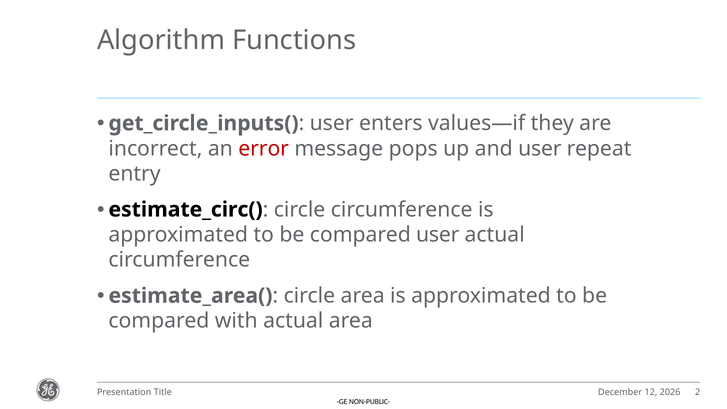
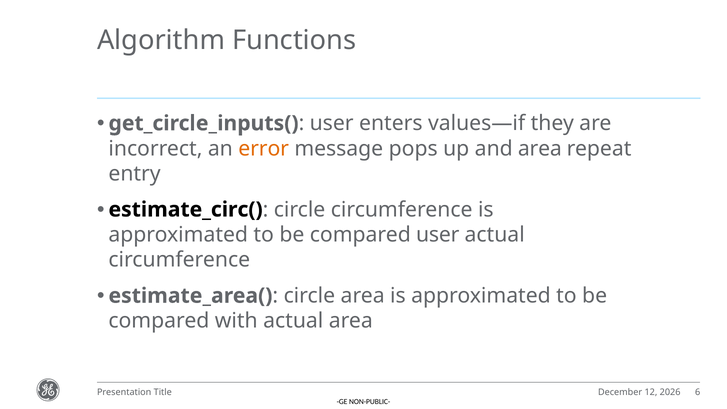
error colour: red -> orange (264, 149)
and user: user -> area (540, 149)
2: 2 -> 6 (698, 392)
